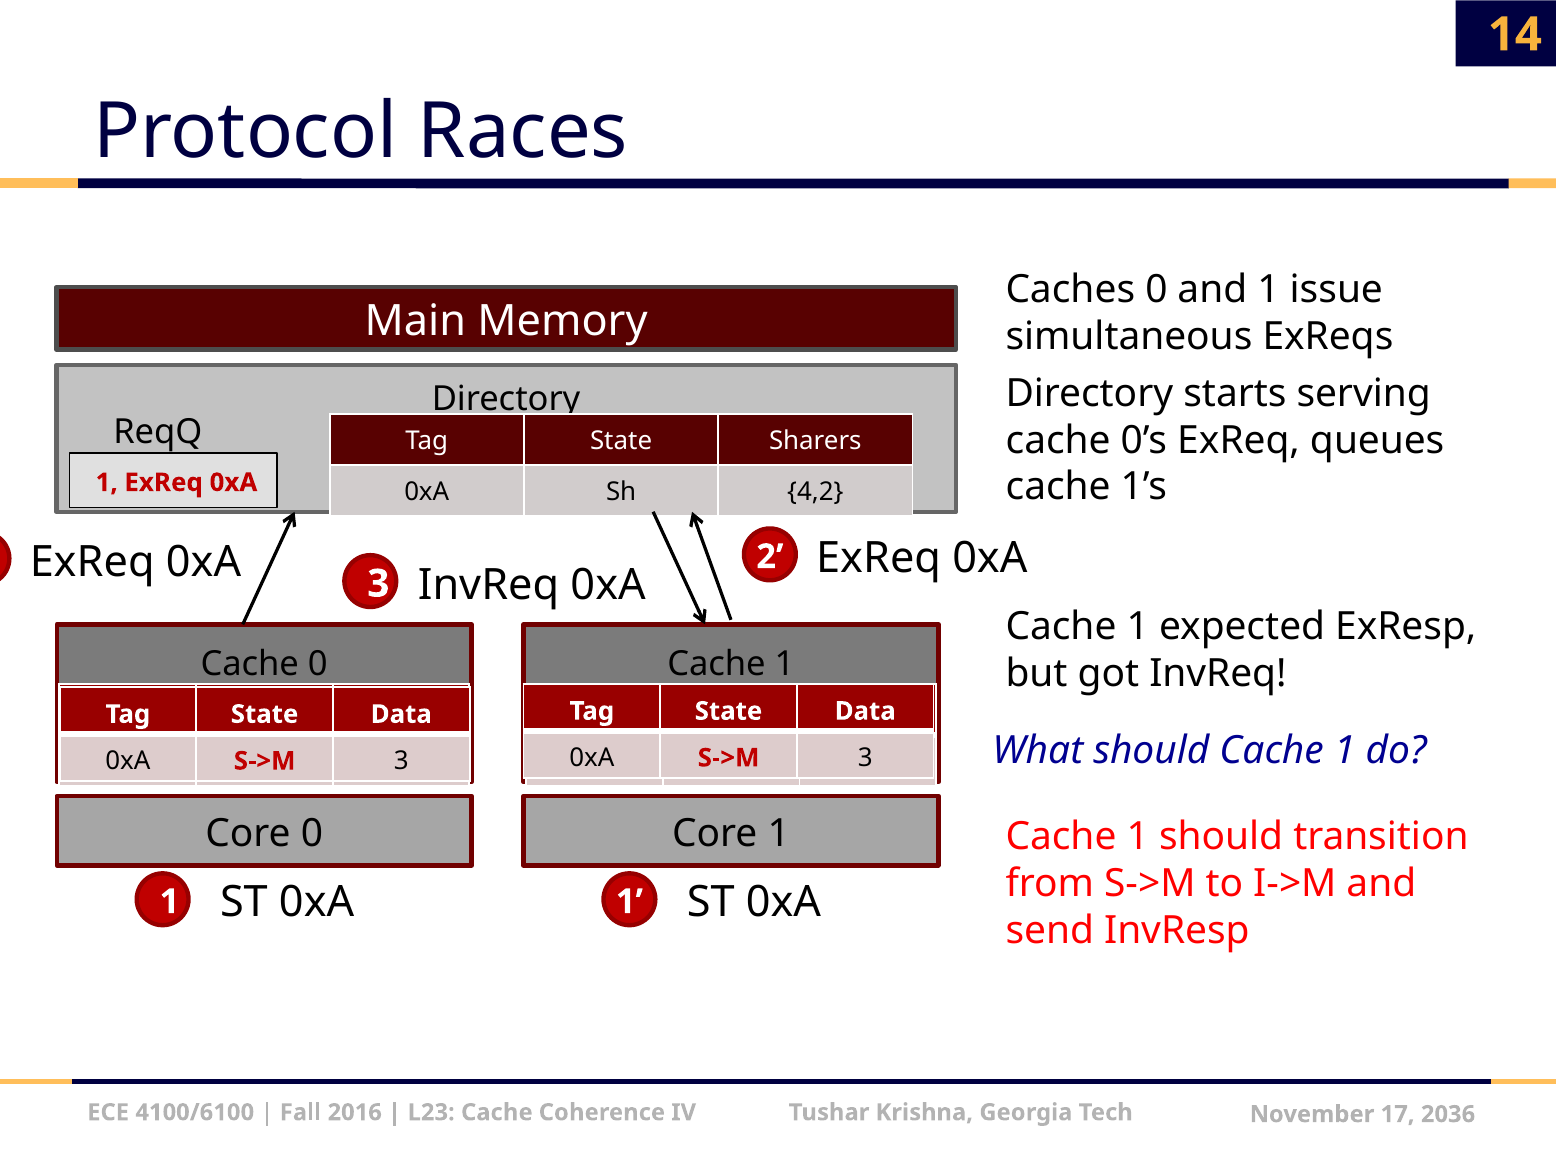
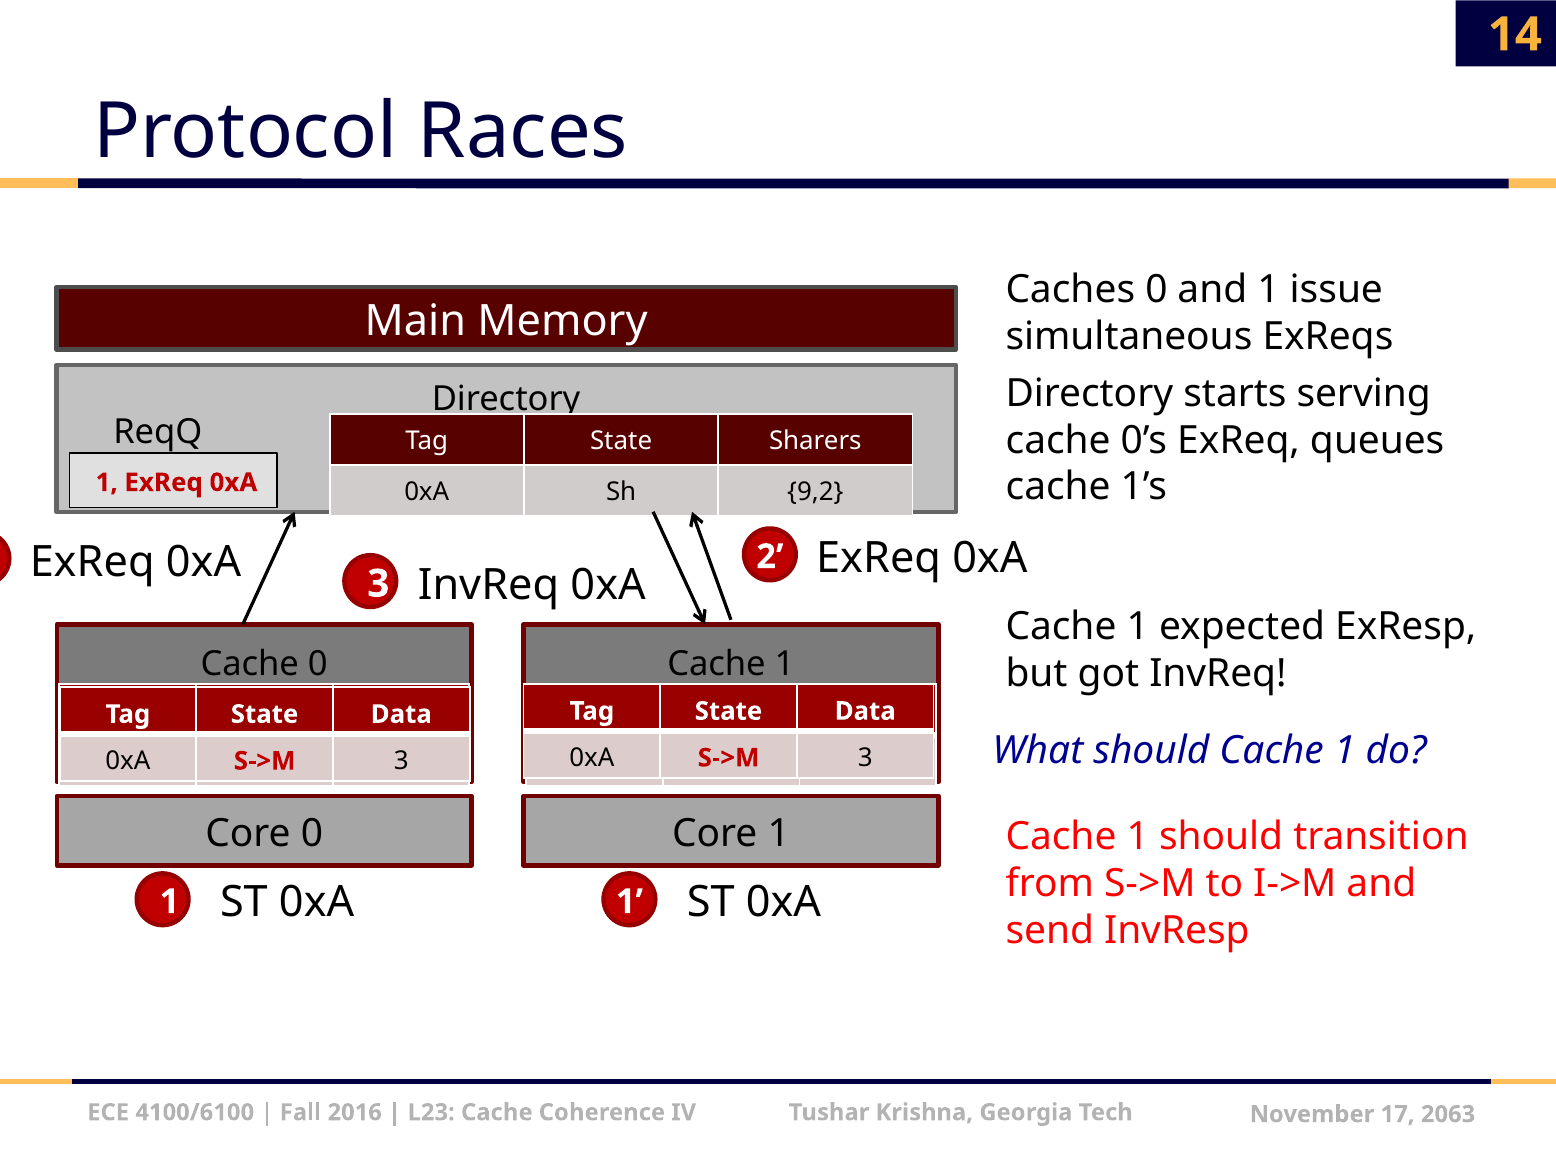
4,2: 4,2 -> 9,2 (815, 492)
2036: 2036 -> 2063 (1448, 1114)
